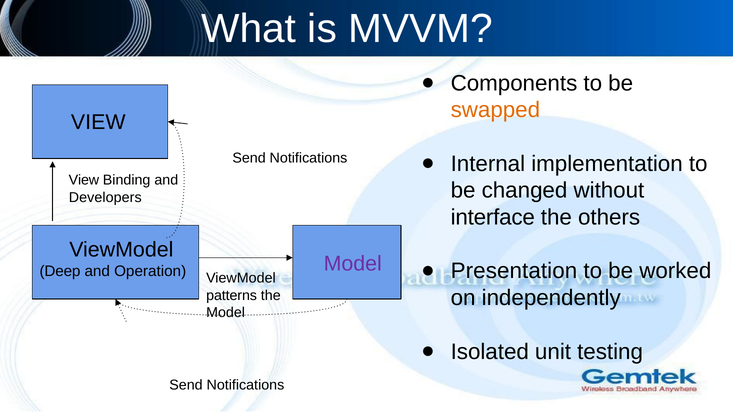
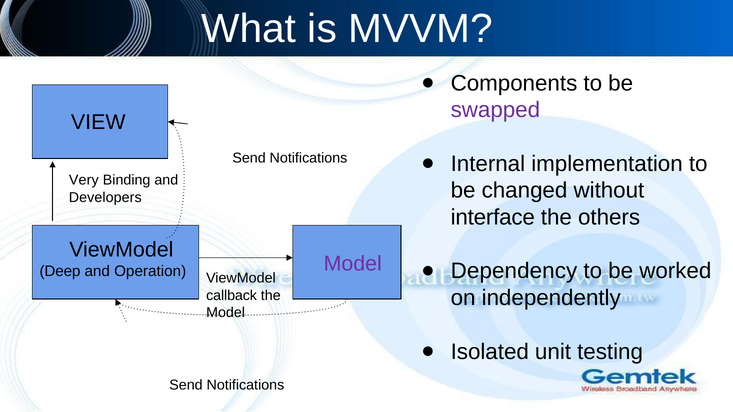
swapped colour: orange -> purple (495, 110)
View: View -> Very (84, 180)
Presentation: Presentation -> Dependency (514, 271)
patterns: patterns -> callback (232, 296)
